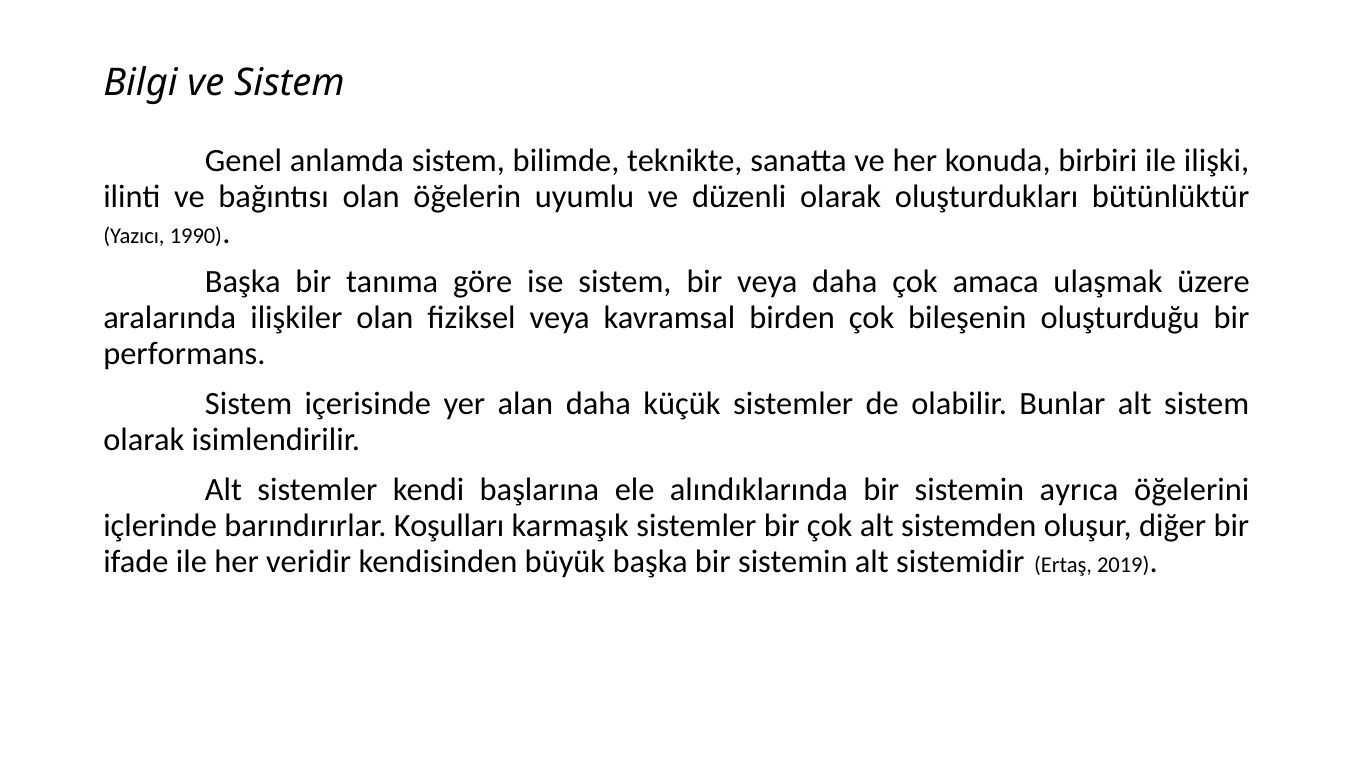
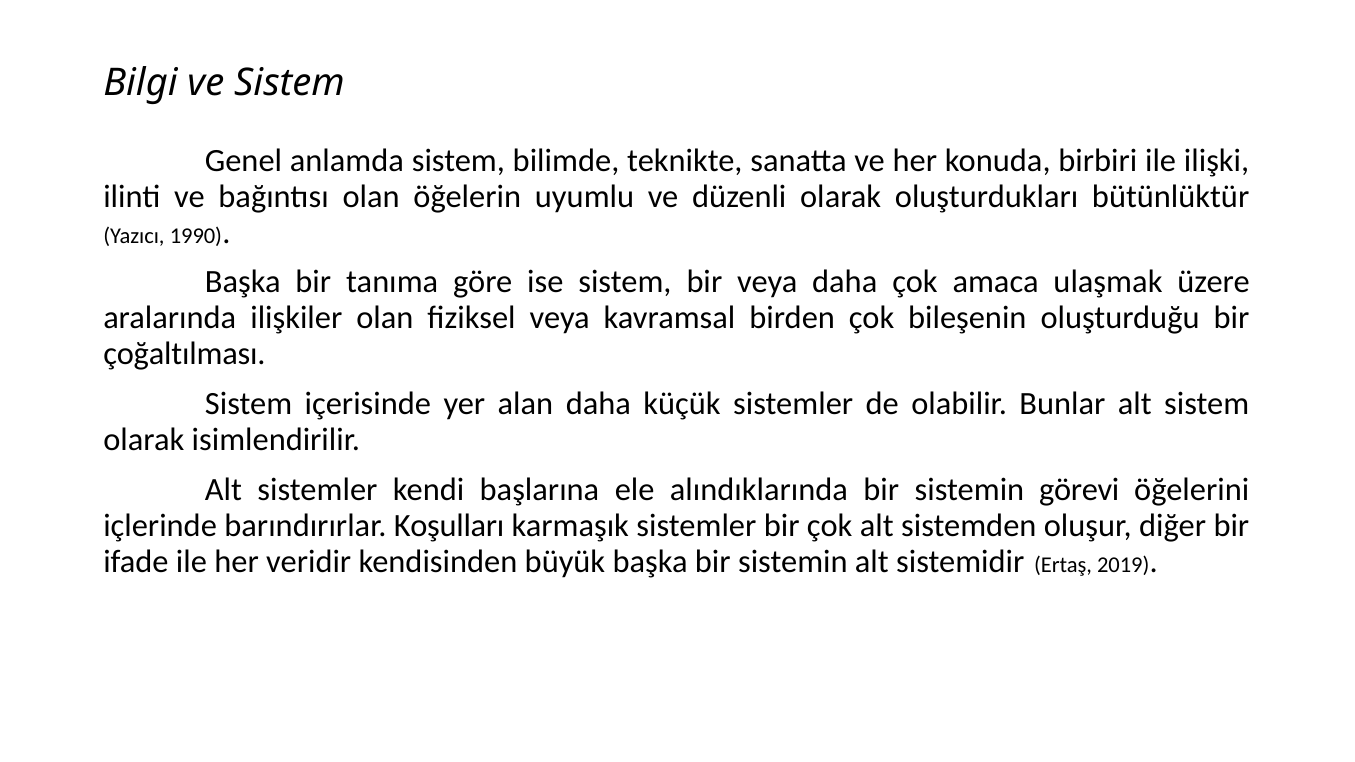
performans: performans -> çoğaltılması (184, 354)
ayrıca: ayrıca -> görevi (1079, 490)
